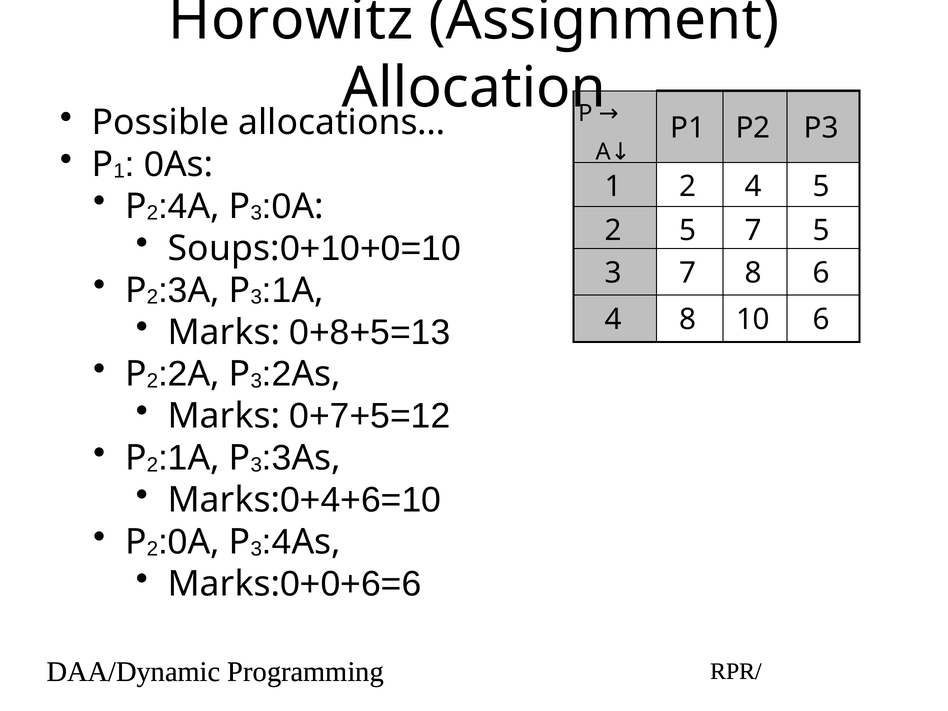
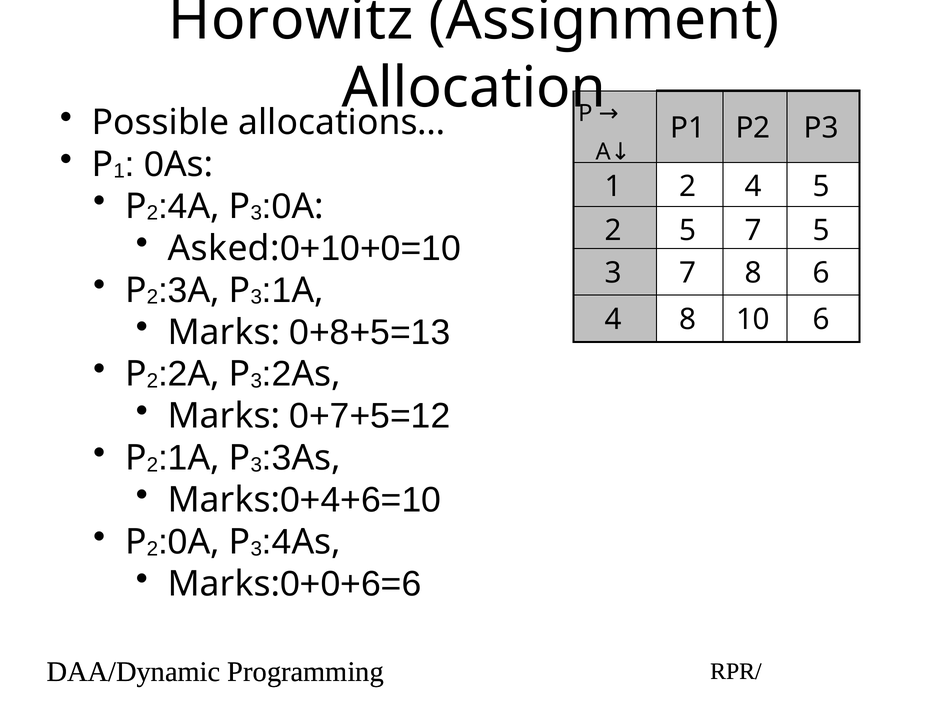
Soups: Soups -> Asked (224, 248)
